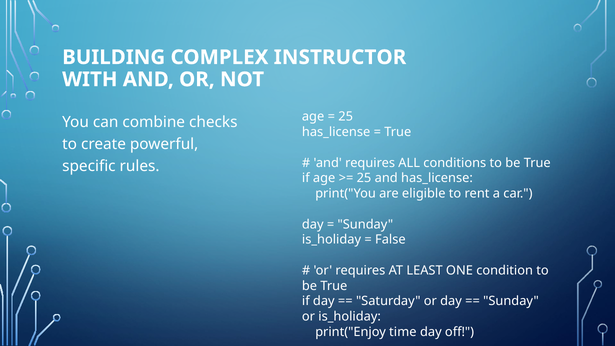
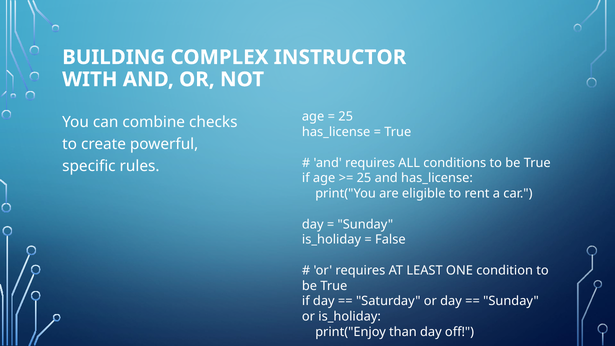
time: time -> than (403, 332)
